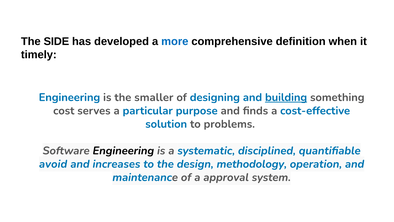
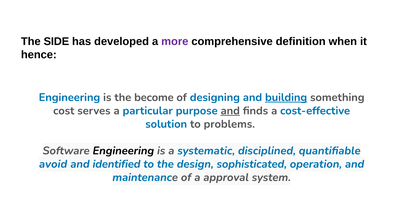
more colour: blue -> purple (175, 41)
timely: timely -> hence (39, 55)
smaller: smaller -> become (154, 97)
and underline: none -> present (230, 110)
increases: increases -> identified (117, 164)
methodology: methodology -> sophisticated (252, 164)
